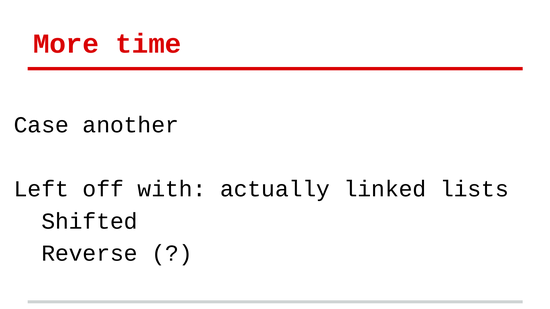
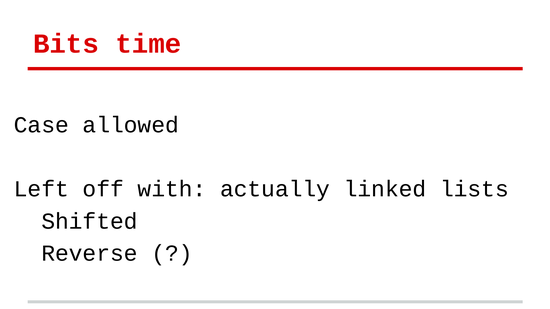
More: More -> Bits (66, 44)
another: another -> allowed (131, 125)
